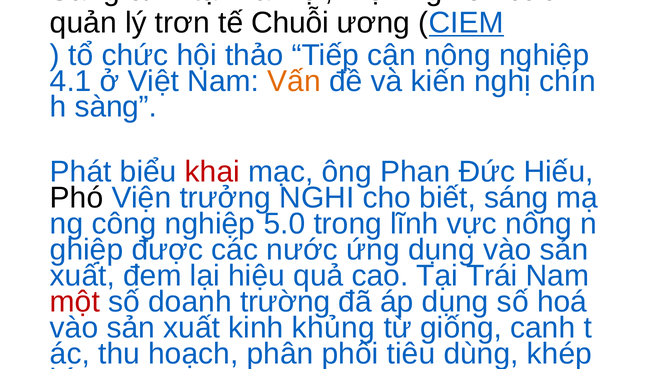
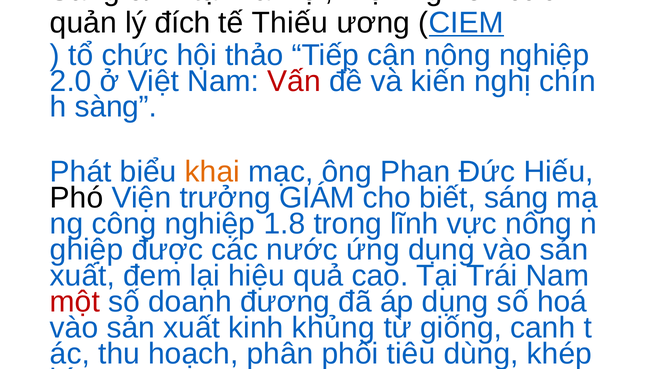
trơn: trơn -> đích (183, 23)
Chuỗi: Chuỗi -> Thiếu (290, 23)
4.1: 4.1 -> 2.0 (71, 81)
Vấn colour: orange -> red (294, 81)
khai colour: red -> orange (213, 172)
NGHI: NGHI -> GIÁM (317, 198)
5.0: 5.0 -> 1.8 (284, 224)
trường: trường -> đương (285, 301)
